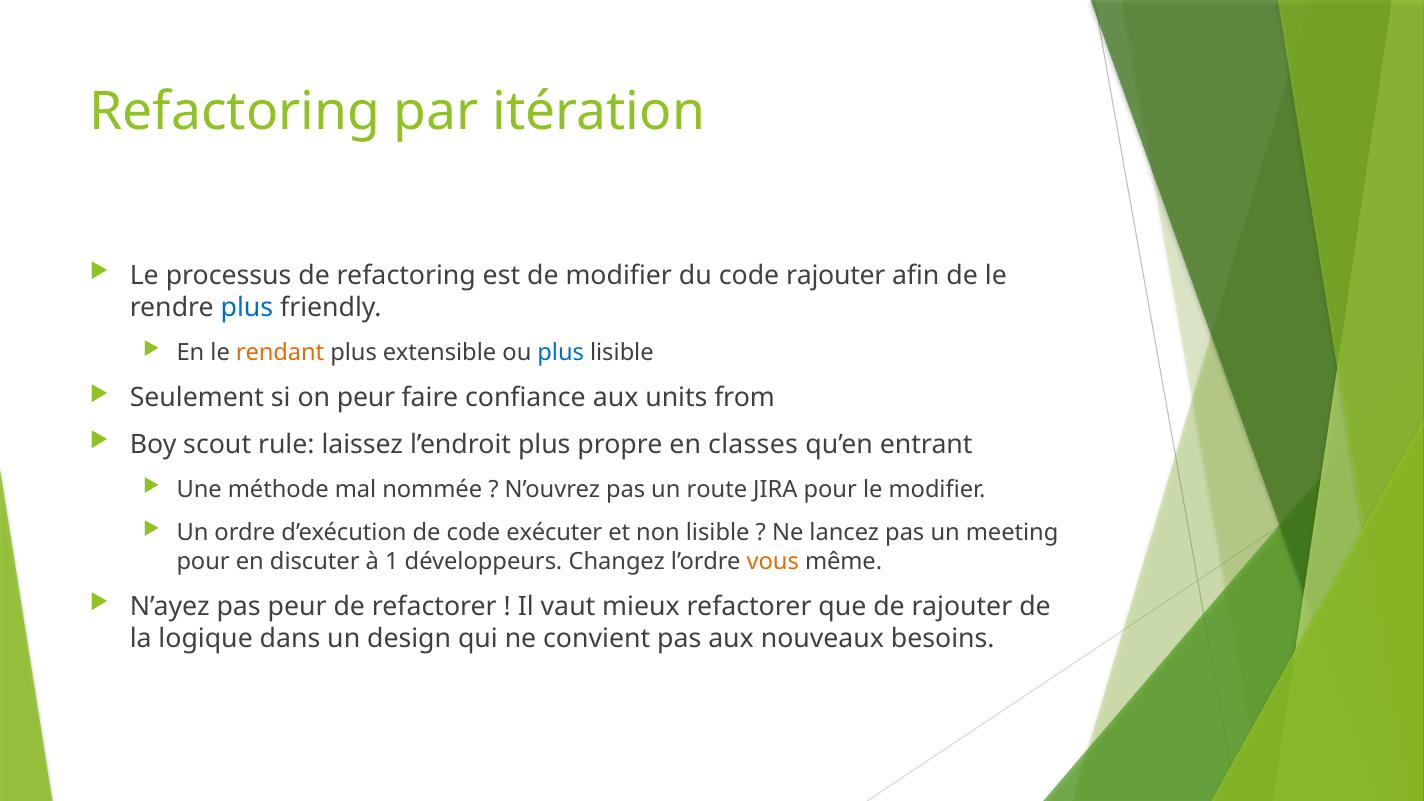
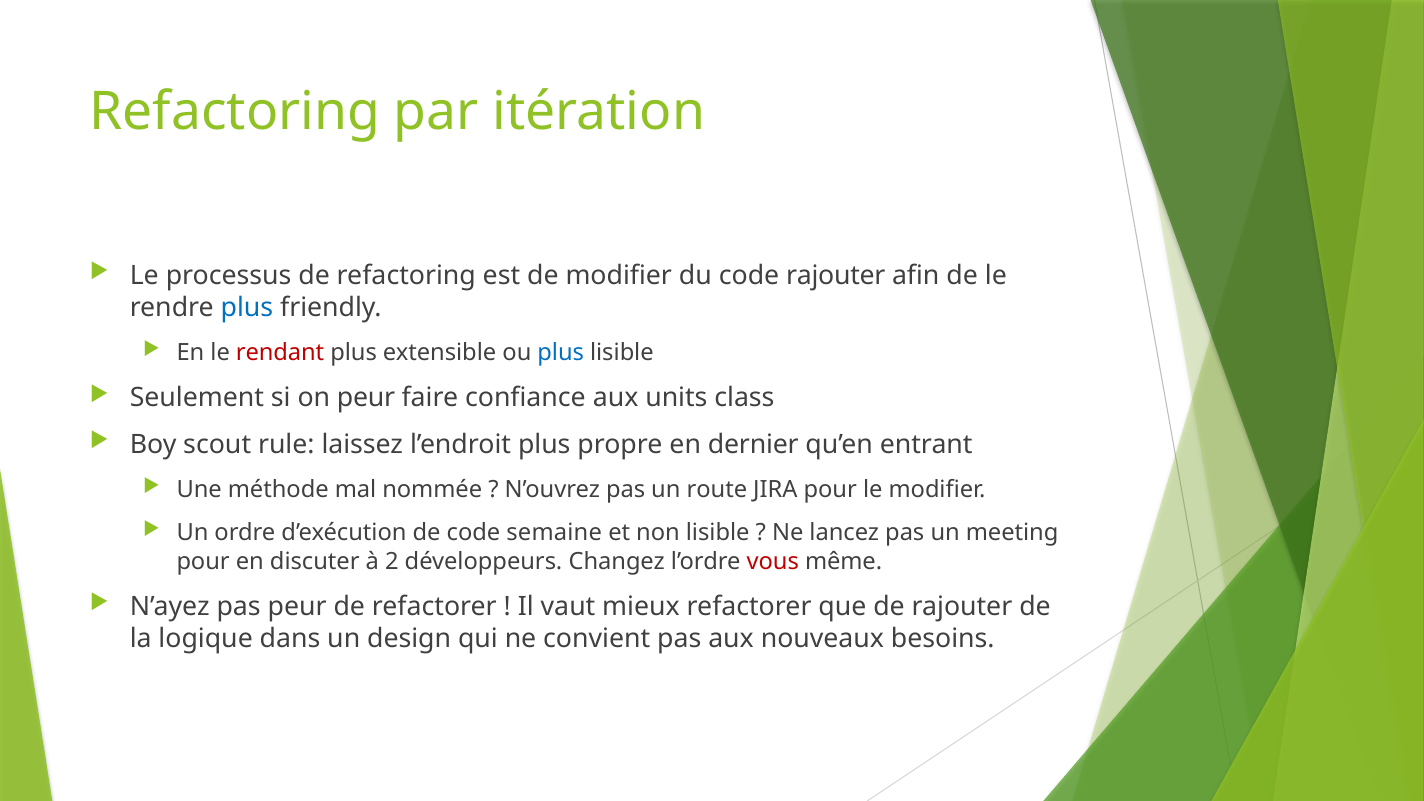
rendant colour: orange -> red (280, 353)
from: from -> class (744, 398)
classes: classes -> dernier (753, 445)
exécuter: exécuter -> semaine (554, 533)
1: 1 -> 2 (392, 561)
vous colour: orange -> red (773, 561)
